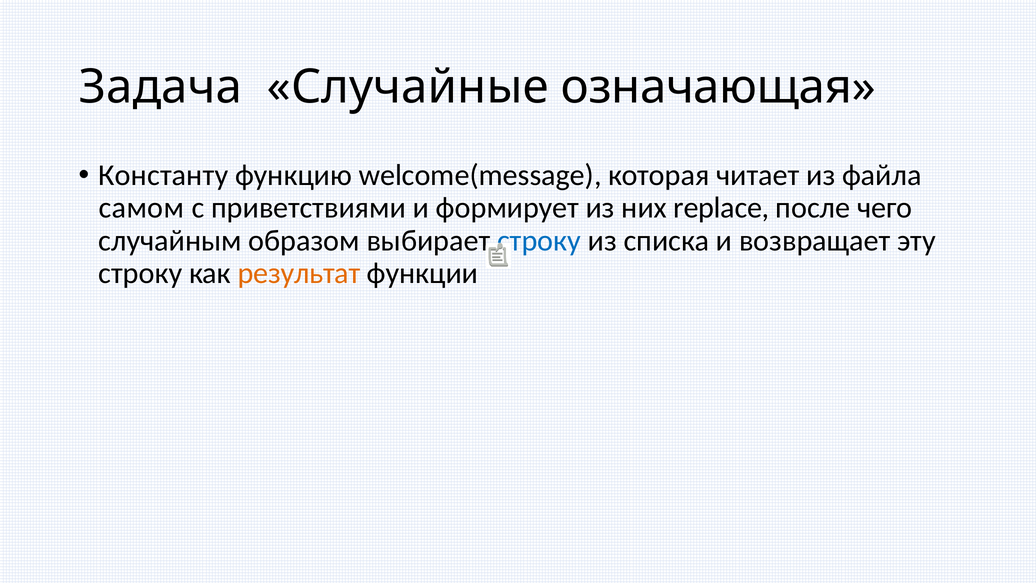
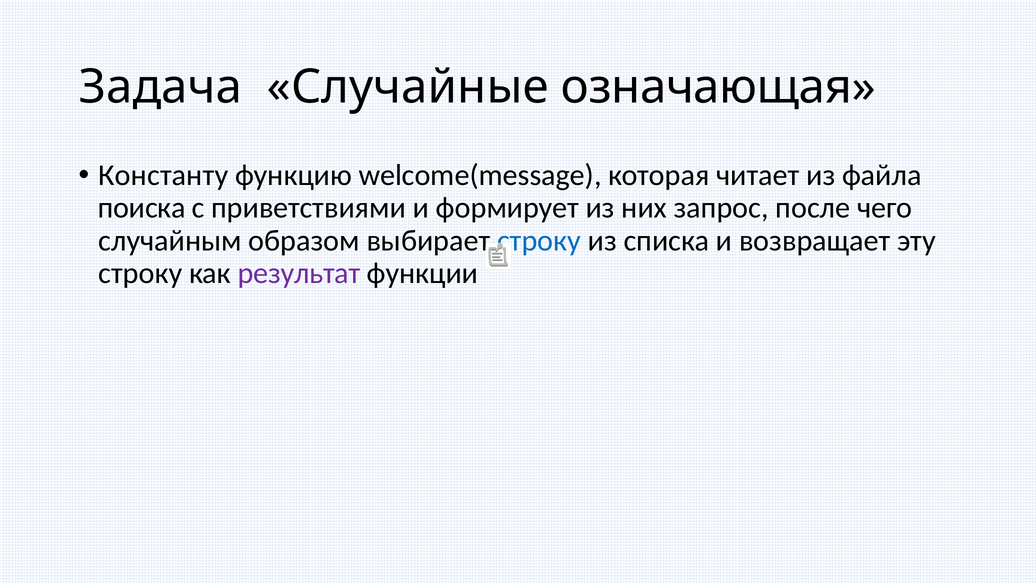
самом: самом -> поиска (142, 208)
replace: replace -> запрос (721, 208)
результат colour: orange -> purple (299, 273)
